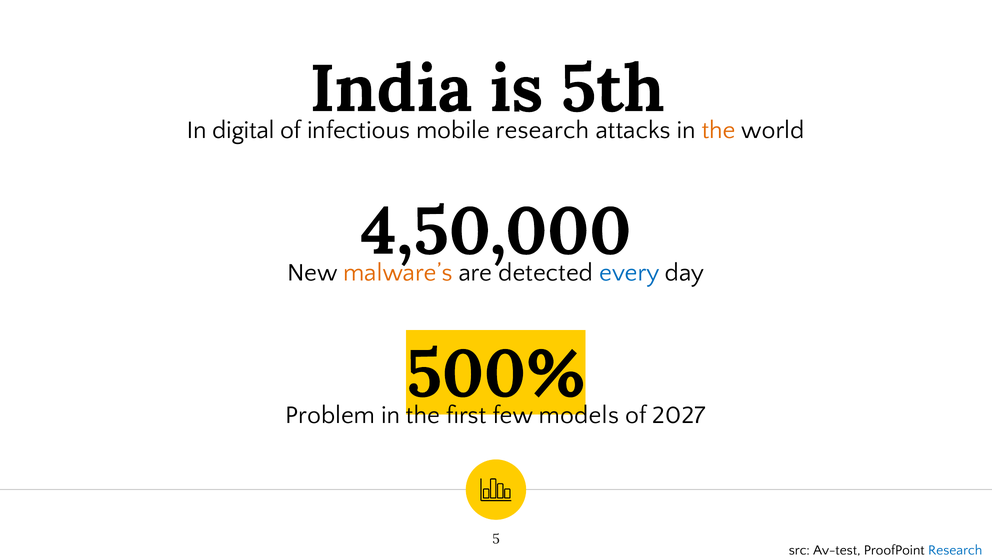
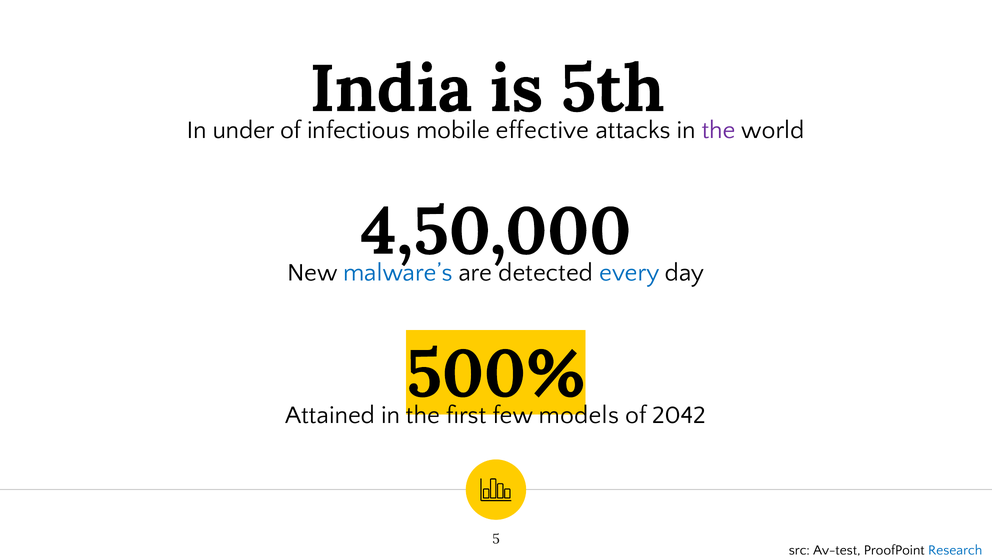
digital: digital -> under (244, 130)
mobile research: research -> effective (543, 130)
the colour: orange -> purple (719, 130)
malware’s colour: orange -> blue (398, 273)
Problem: Problem -> Attained (330, 415)
2027: 2027 -> 2042 (679, 415)
